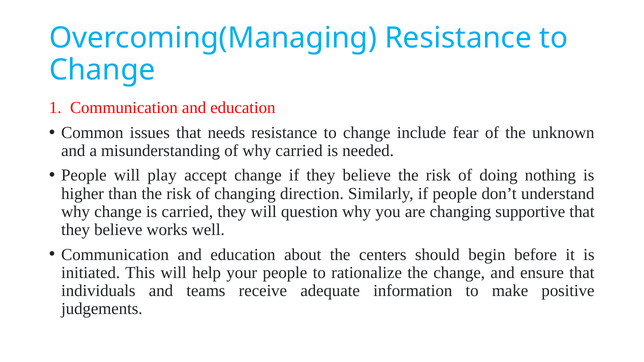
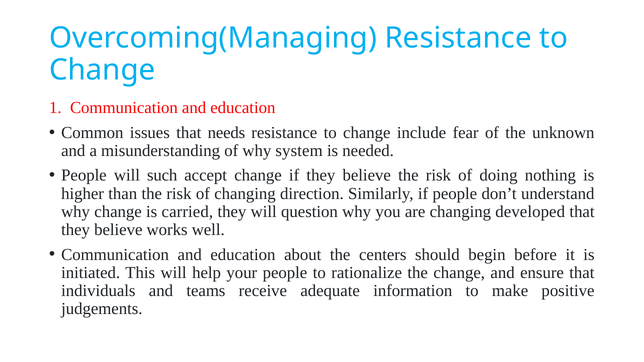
why carried: carried -> system (299, 151)
play: play -> such (162, 176)
supportive: supportive -> developed (530, 212)
